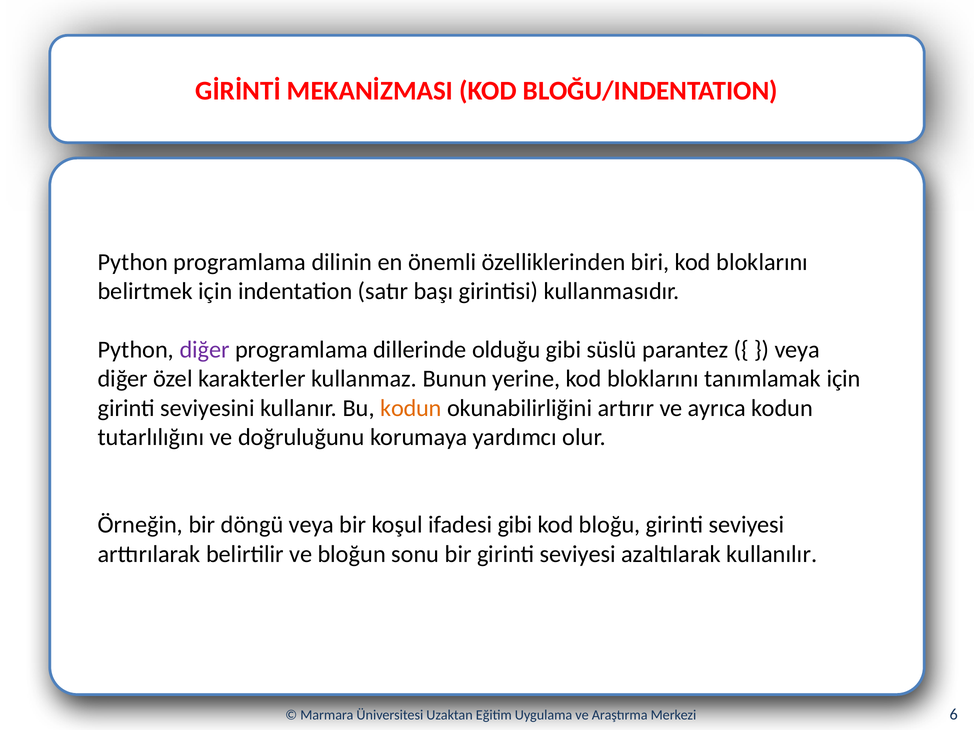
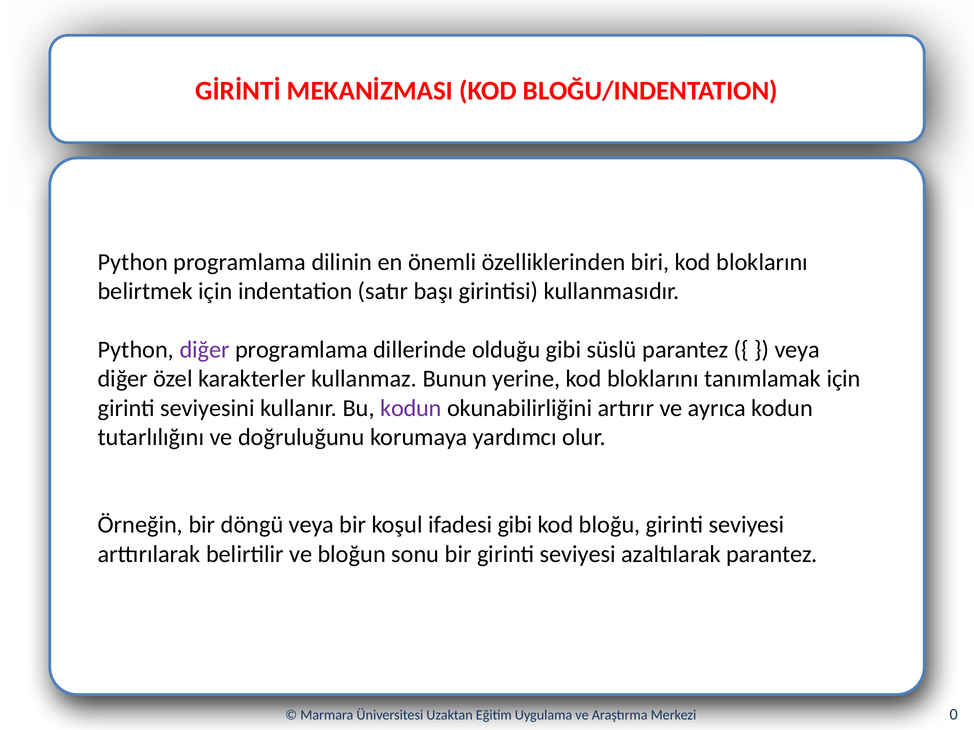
kodun colour: orange -> purple (411, 408)
azaltılarak kullanılır: kullanılır -> parantez (772, 554)
6: 6 -> 0 (954, 715)
